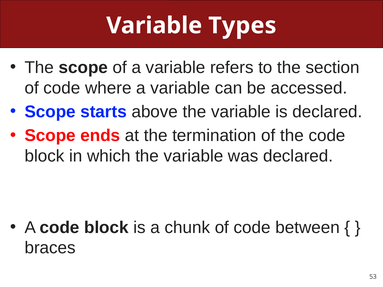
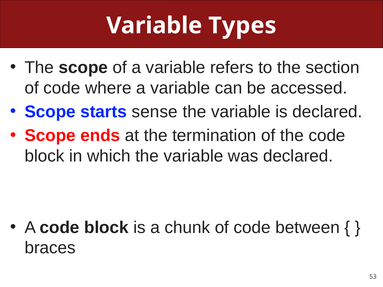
above: above -> sense (155, 112)
